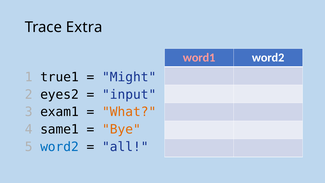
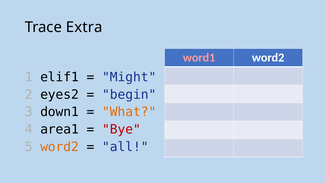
true1: true1 -> elif1 (60, 77)
input: input -> begin (129, 94)
exam1: exam1 -> down1 (60, 112)
same1: same1 -> area1 (60, 129)
Bye colour: orange -> red (122, 129)
word2 colour: blue -> orange (60, 147)
